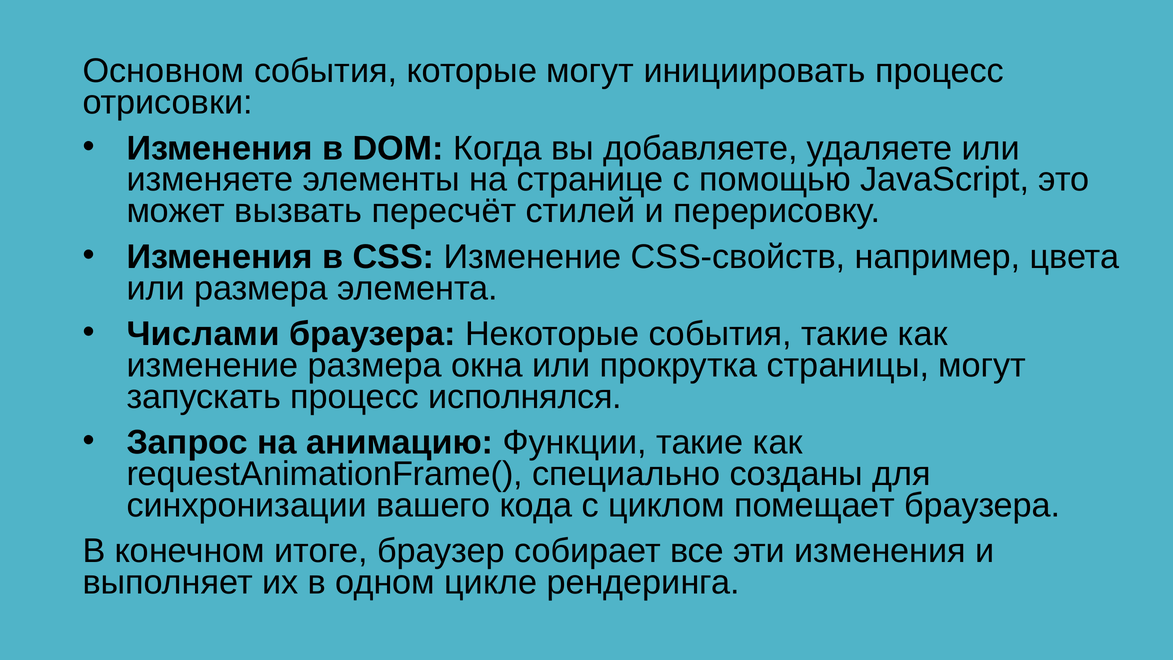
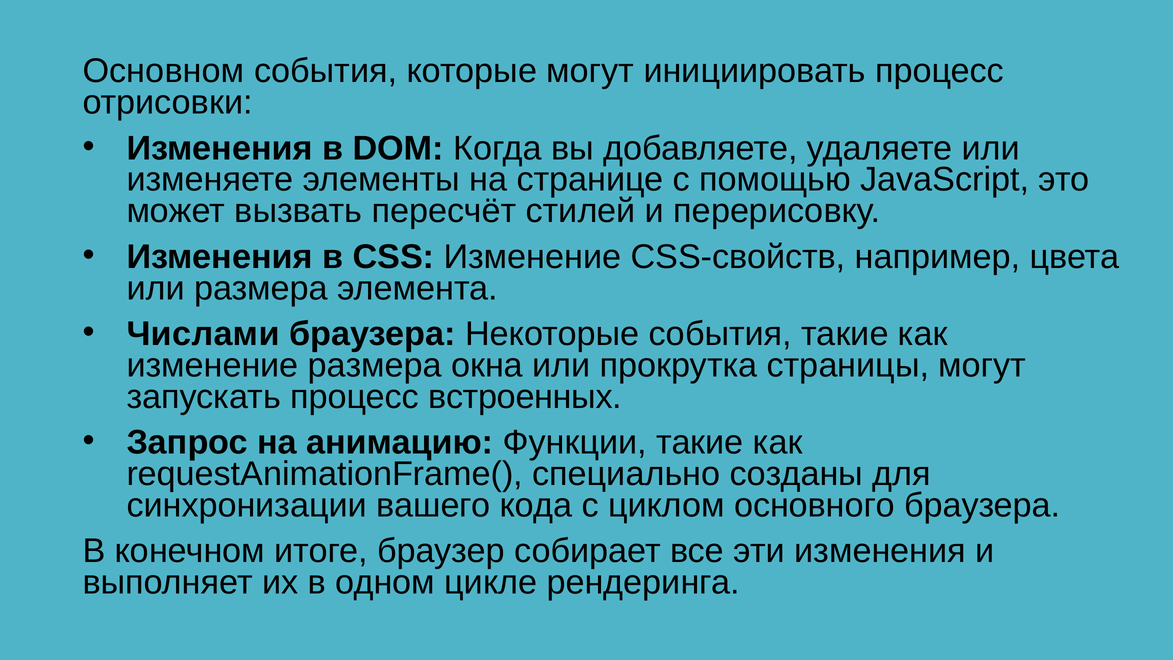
исполнялся: исполнялся -> встроенных (525, 397)
помещает: помещает -> основного (815, 505)
